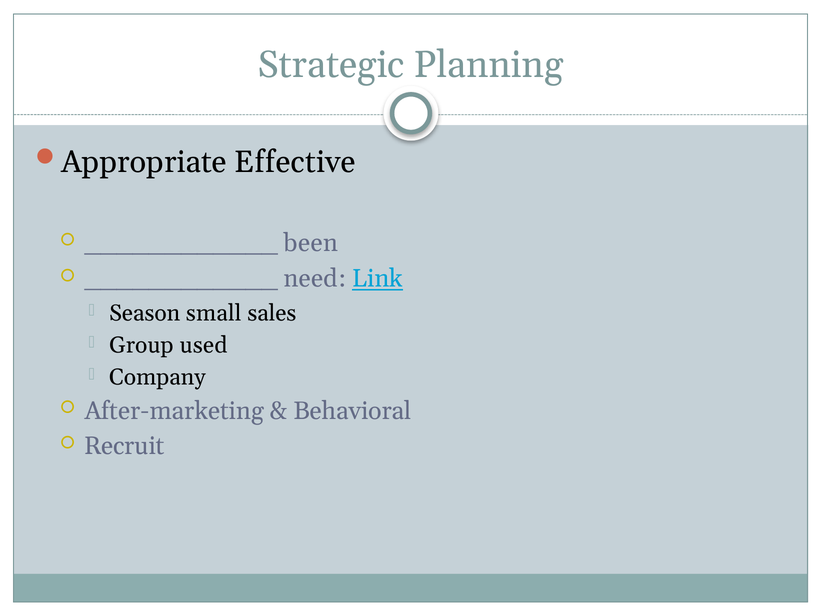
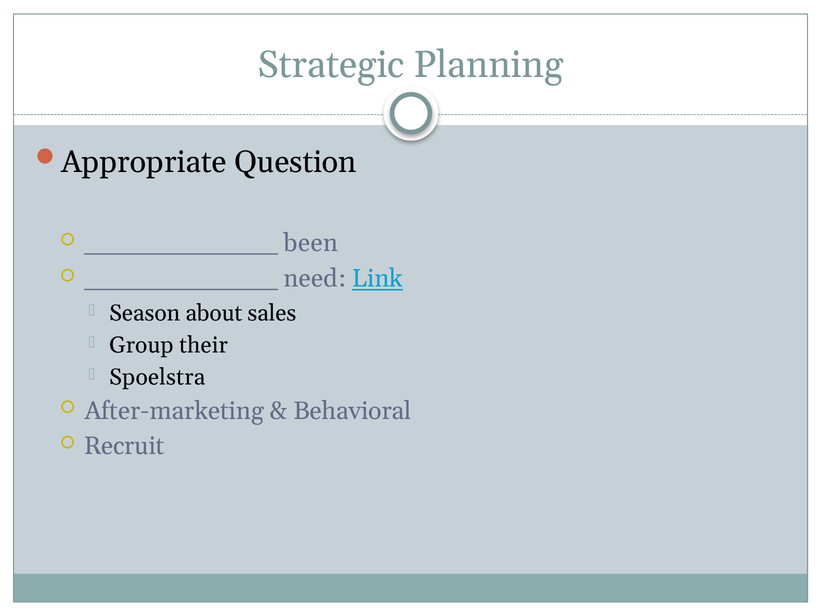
Effective: Effective -> Question (295, 162)
small: small -> about (214, 313)
used: used -> their (204, 345)
Company: Company -> Spoelstra (157, 377)
